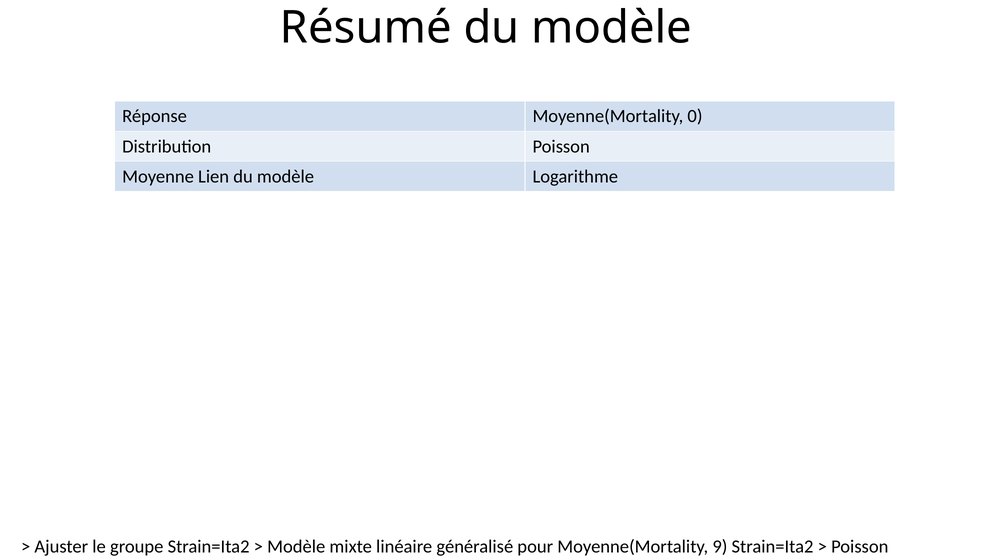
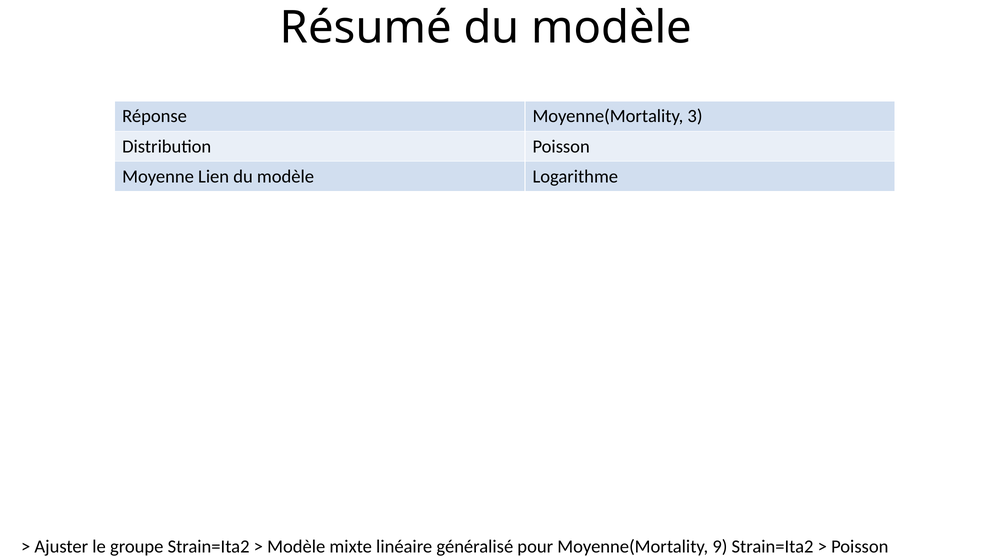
0: 0 -> 3 (695, 116)
